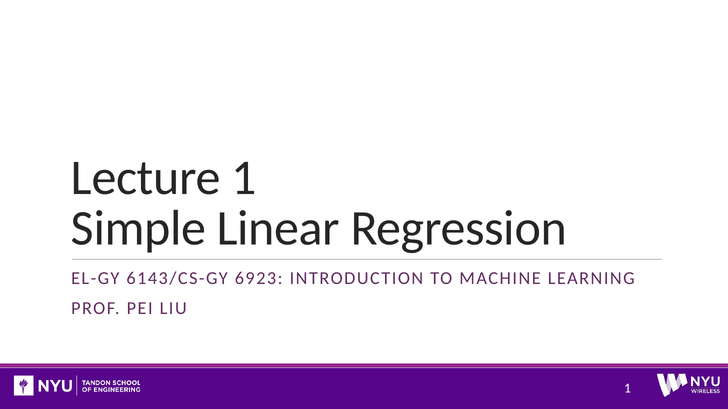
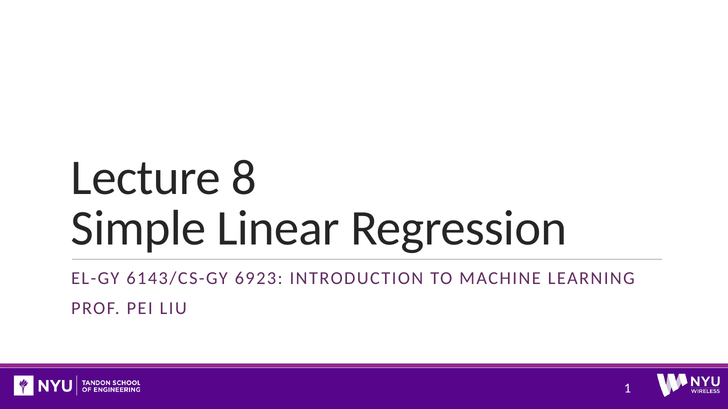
Lecture 1: 1 -> 8 (244, 178)
